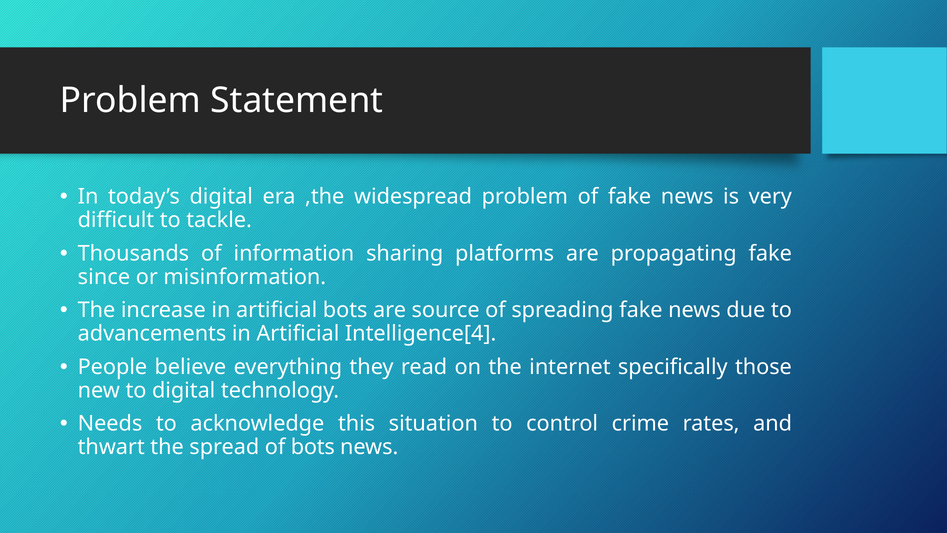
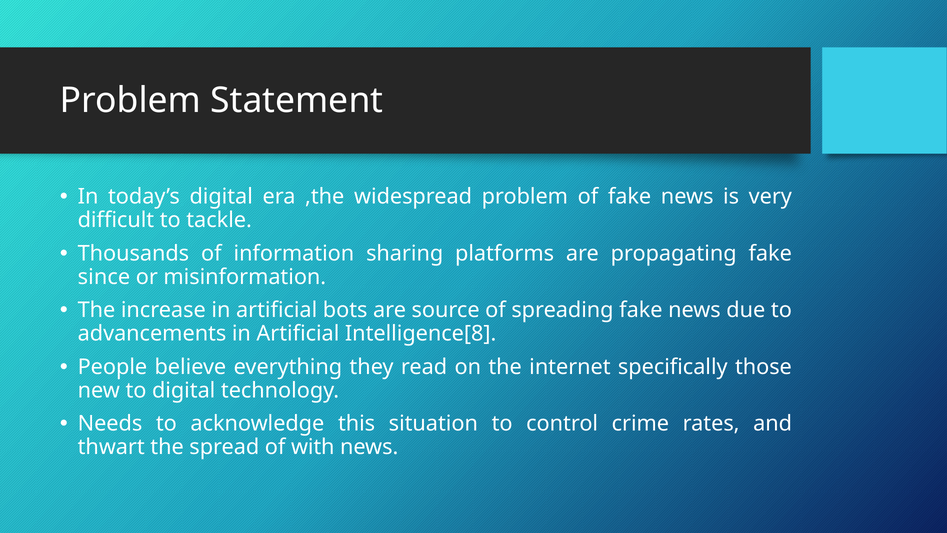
Intelligence[4: Intelligence[4 -> Intelligence[8 (421, 334)
of bots: bots -> with (313, 447)
